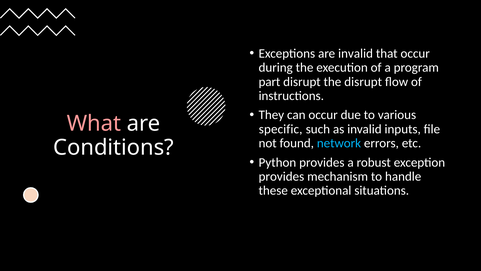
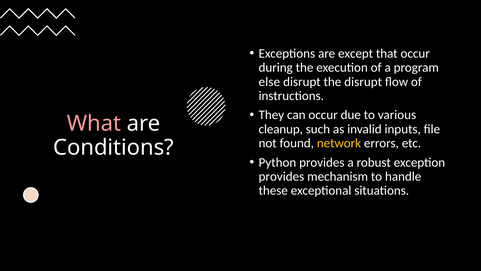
are invalid: invalid -> except (356, 53)
part: part -> else (269, 82)
specific: specific -> cleanup (281, 129)
network colour: light blue -> yellow (339, 143)
